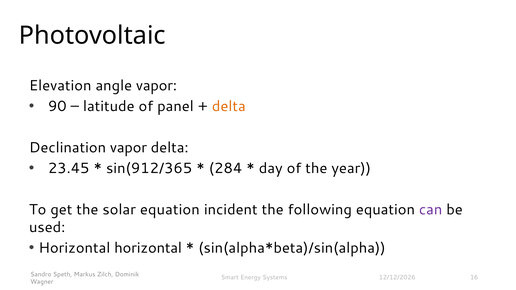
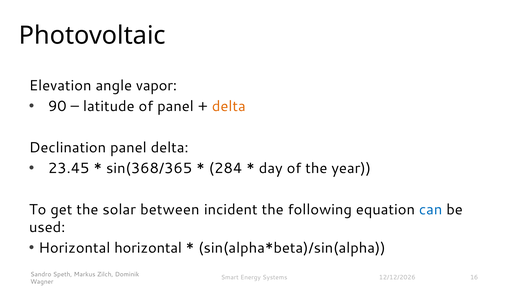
Declination vapor: vapor -> panel (128, 148)
sin(912/365: sin(912/365 -> sin(368/365 (149, 169)
solar equation: equation -> between (170, 210)
can colour: purple -> blue (431, 210)
